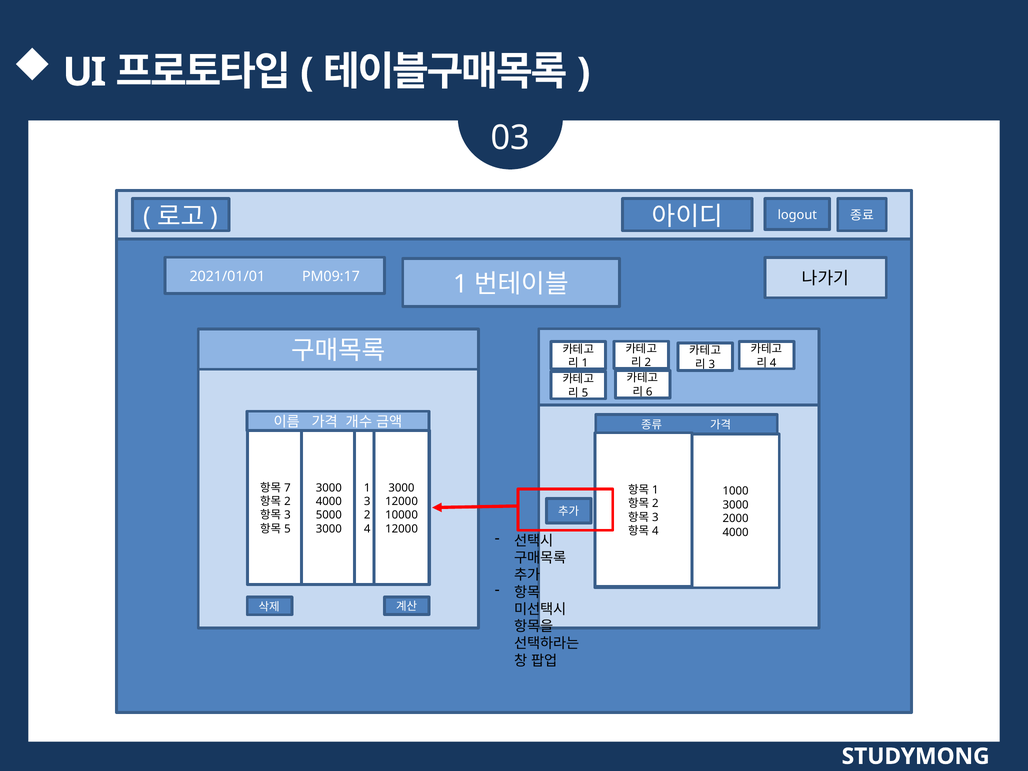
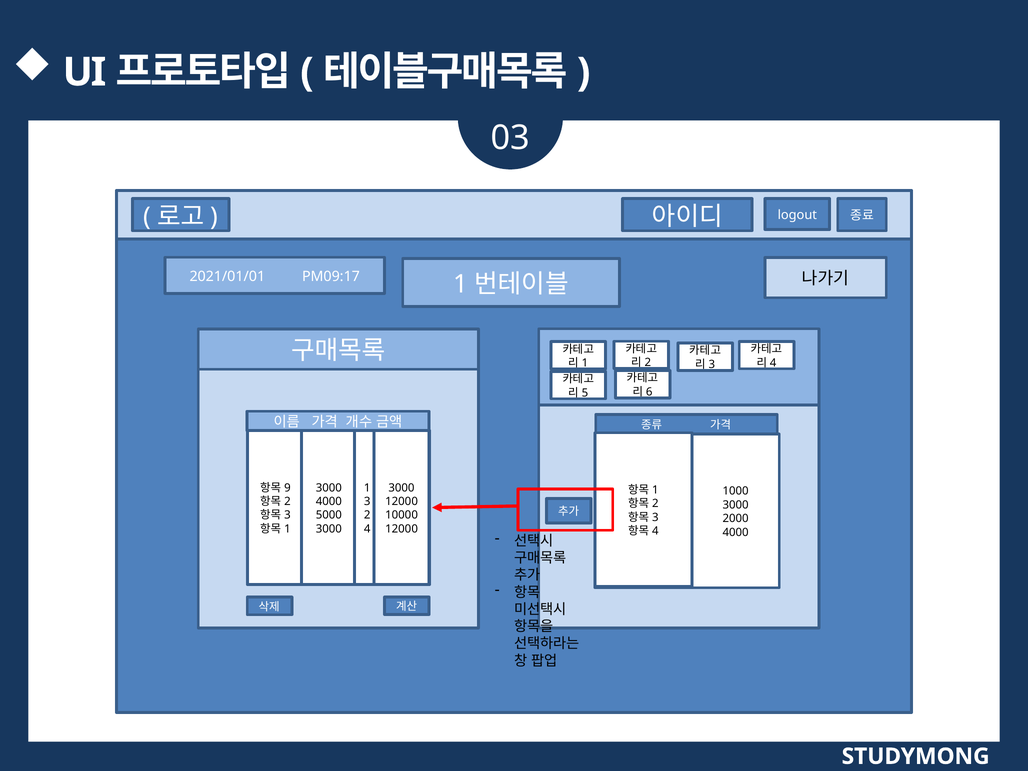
7: 7 -> 9 (287, 488)
5: 5 -> 1 (287, 529)
